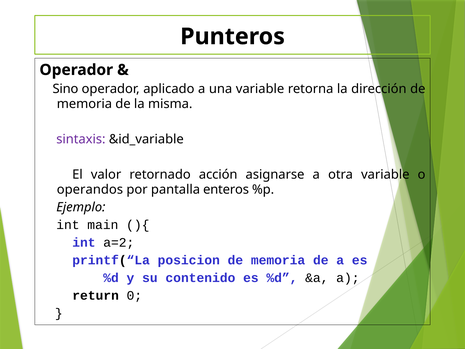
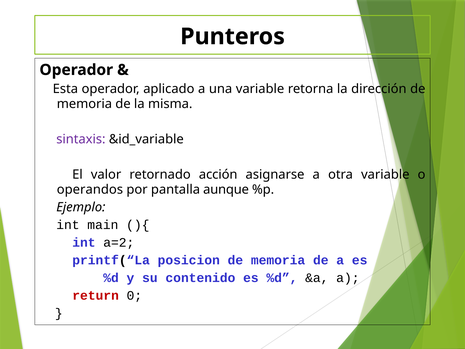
Sino: Sino -> Esta (65, 89)
enteros: enteros -> aunque (226, 189)
return colour: black -> red (96, 295)
